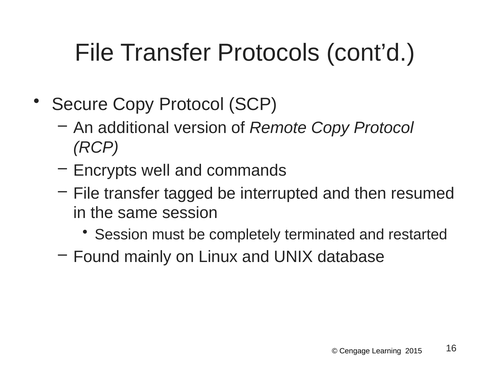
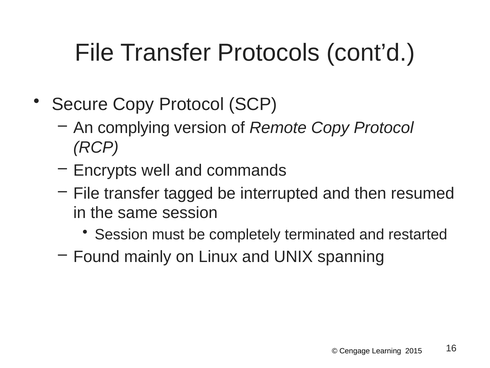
additional: additional -> complying (134, 128)
database: database -> spanning (351, 256)
